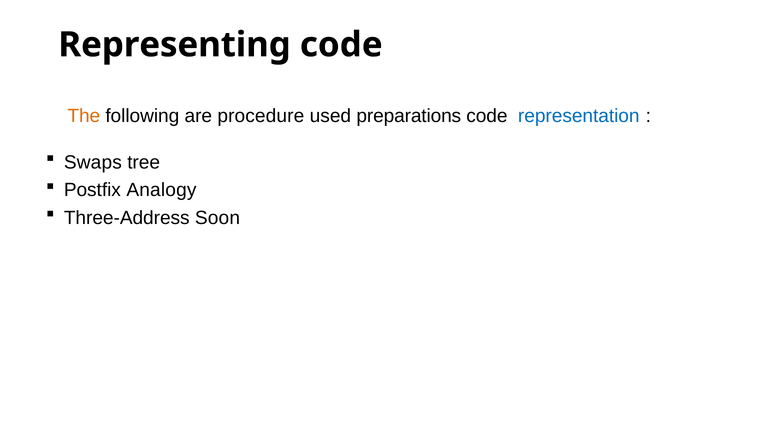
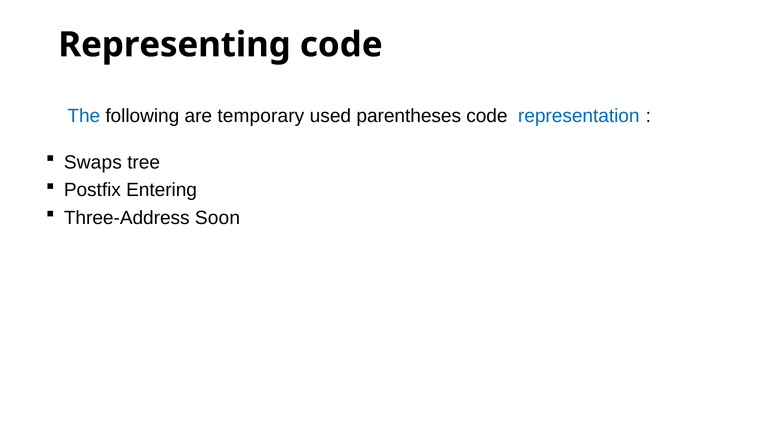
The colour: orange -> blue (84, 116)
procedure: procedure -> temporary (261, 116)
preparations: preparations -> parentheses (409, 116)
Analogy: Analogy -> Entering (162, 190)
